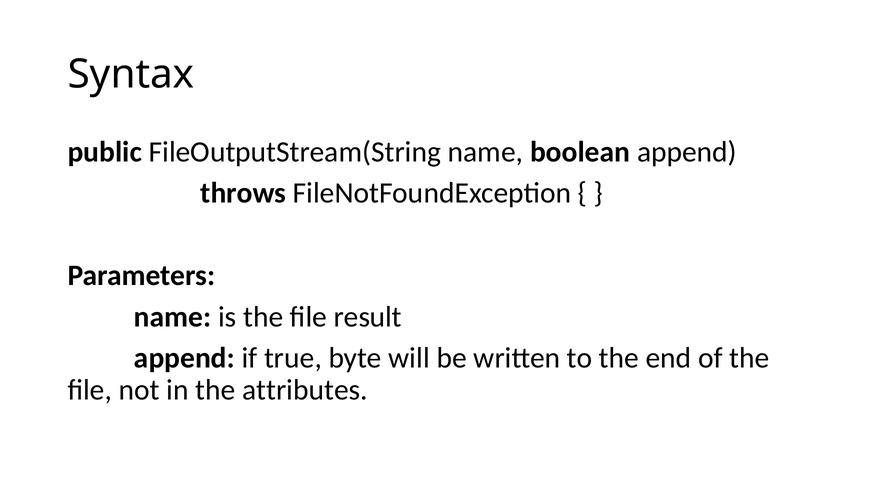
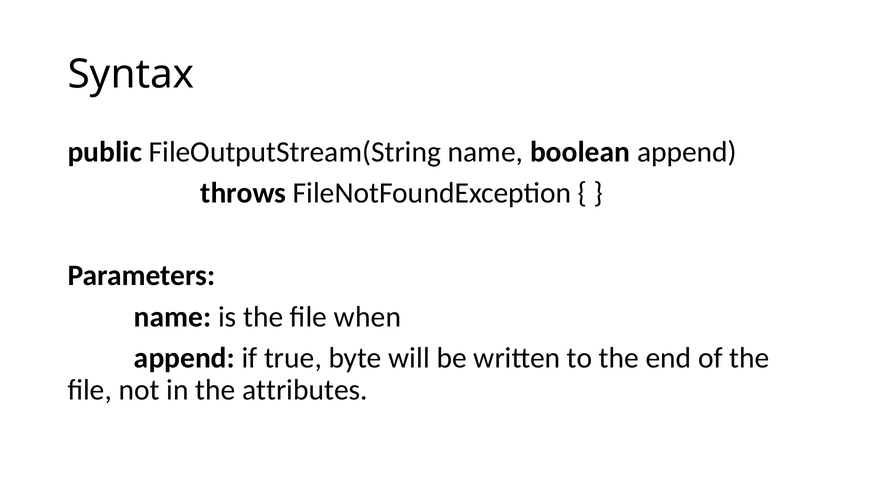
result: result -> when (368, 316)
